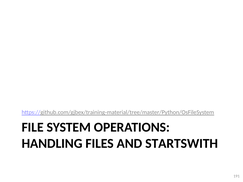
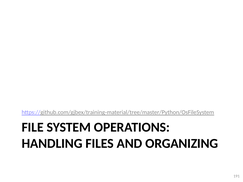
STARTSWITH: STARTSWITH -> ORGANIZING (182, 144)
